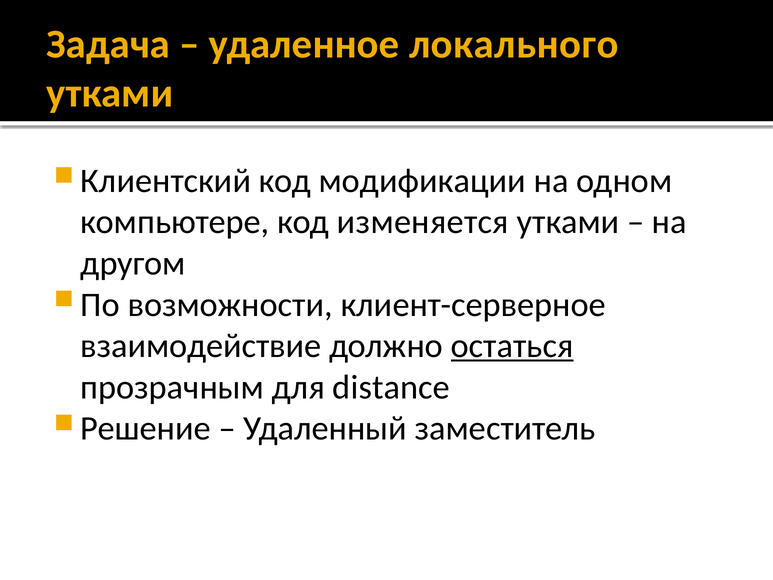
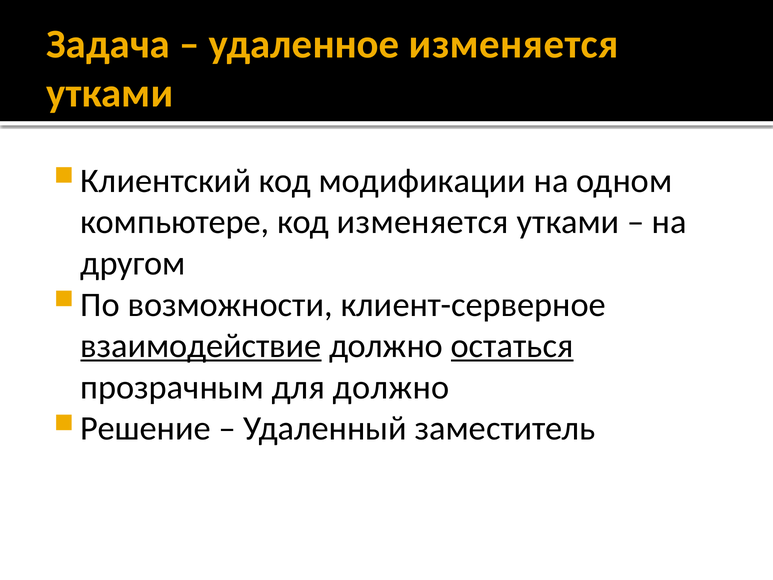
удаленное локального: локального -> изменяется (514, 44)
взаимодействие underline: none -> present (201, 346)
для distance: distance -> должно (391, 387)
